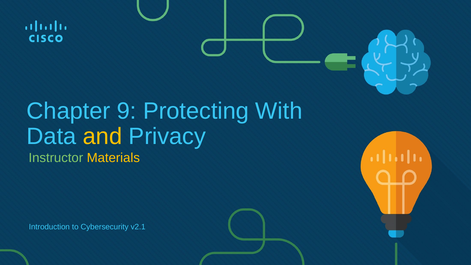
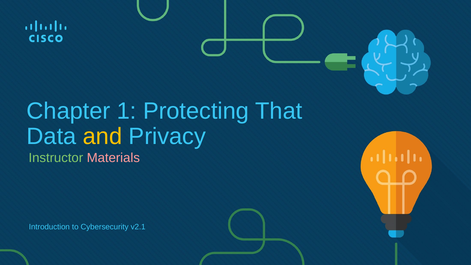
9: 9 -> 1 (127, 111)
With: With -> That (279, 111)
Materials colour: yellow -> pink (113, 158)
